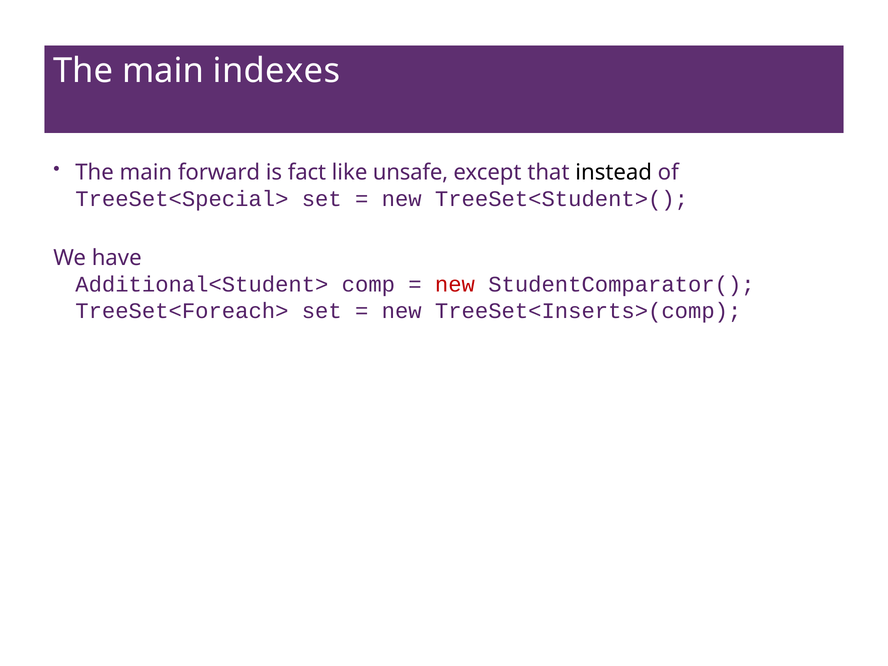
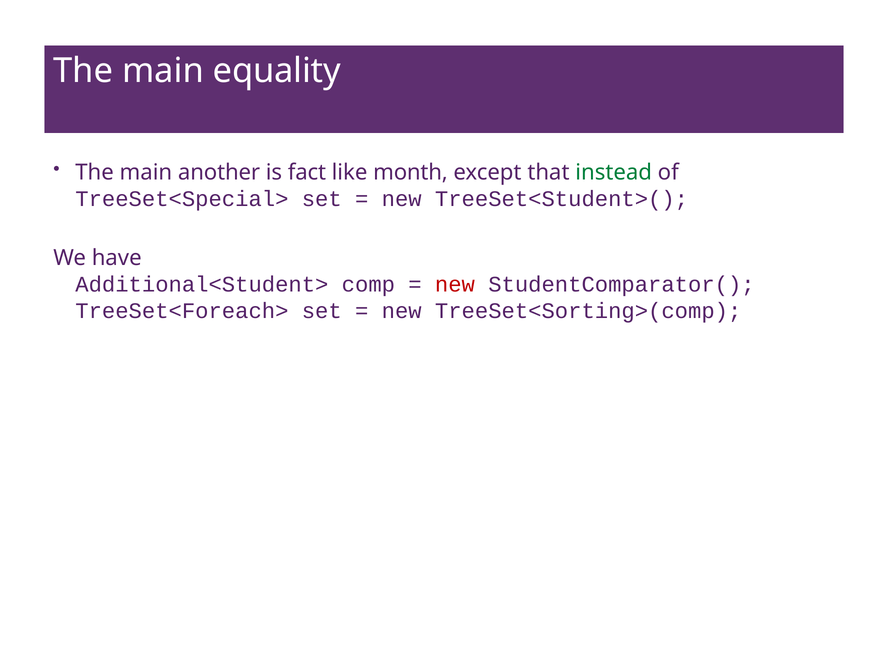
indexes: indexes -> equality (277, 71)
forward: forward -> another (219, 172)
unsafe: unsafe -> month (410, 172)
instead colour: black -> green (614, 172)
TreeSet<Inserts>(comp: TreeSet<Inserts>(comp -> TreeSet<Sorting>(comp (588, 311)
